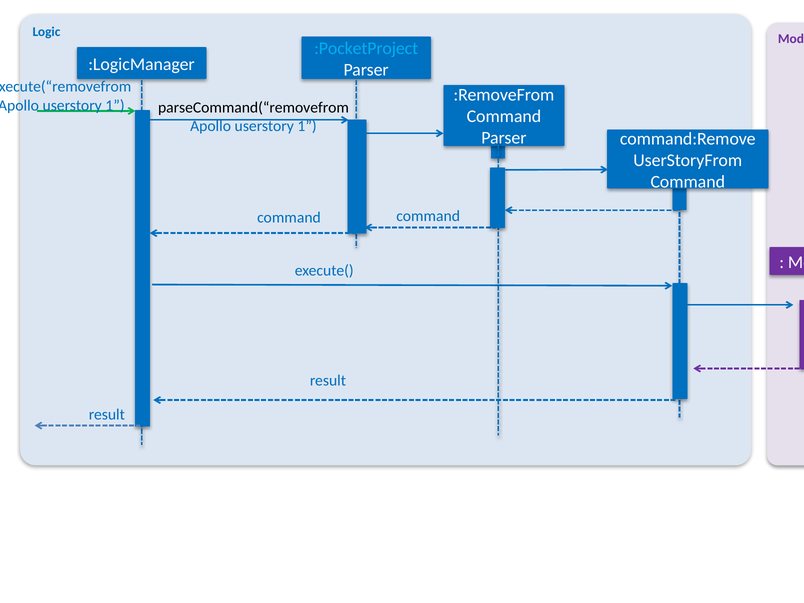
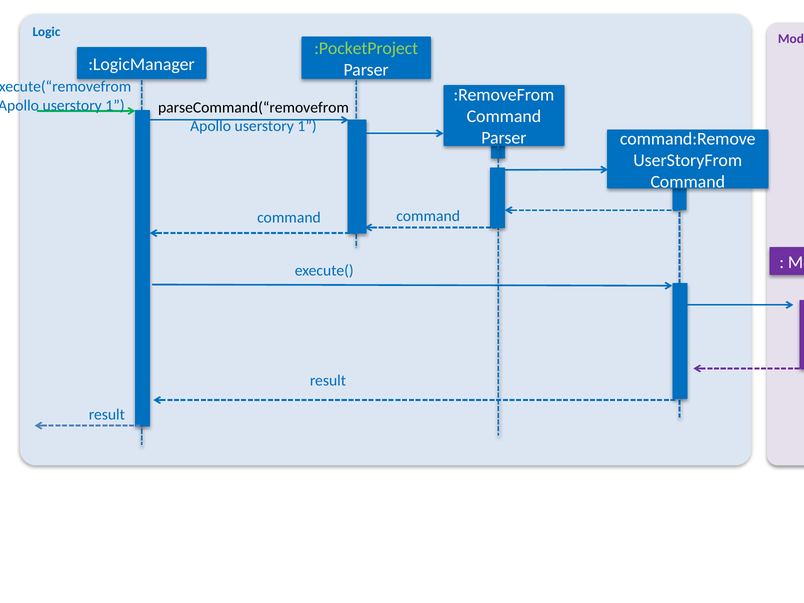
:PocketProject colour: light blue -> light green (366, 48)
